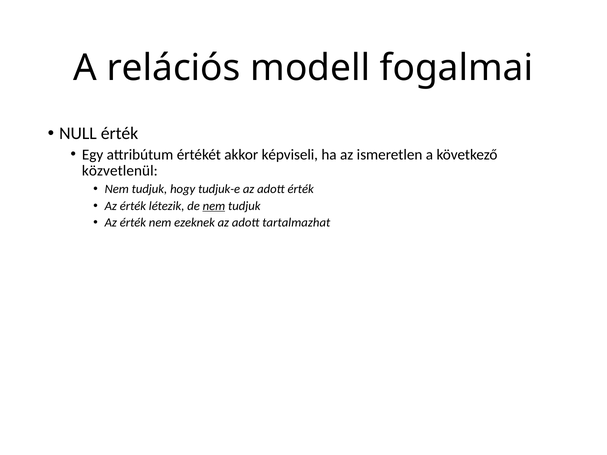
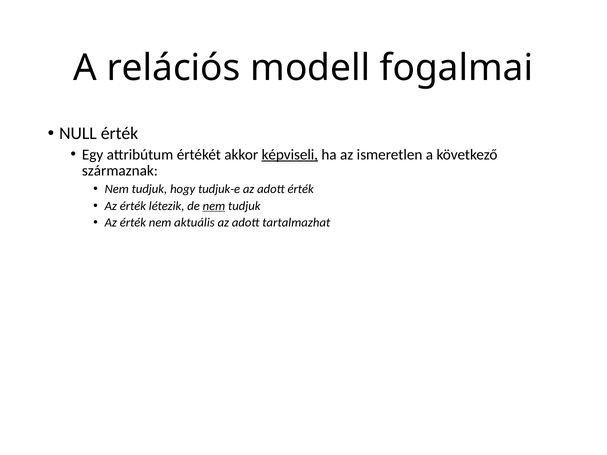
képviseli underline: none -> present (290, 155)
közvetlenül: közvetlenül -> származnak (120, 171)
ezeknek: ezeknek -> aktuális (194, 223)
